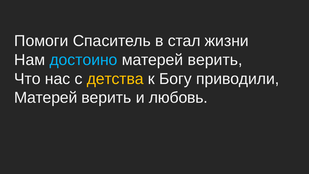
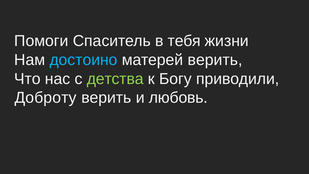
стал: стал -> тебя (184, 41)
детства colour: yellow -> light green (115, 79)
Матерей: Матерей -> Доброту (46, 98)
